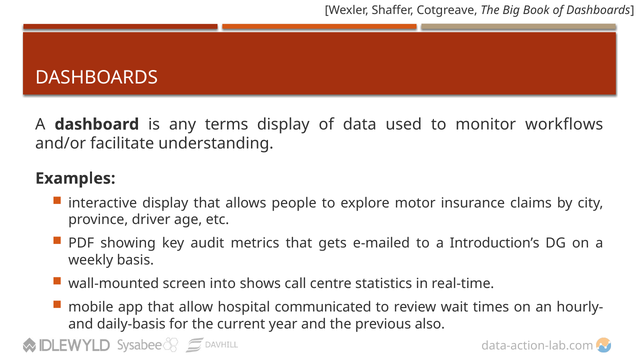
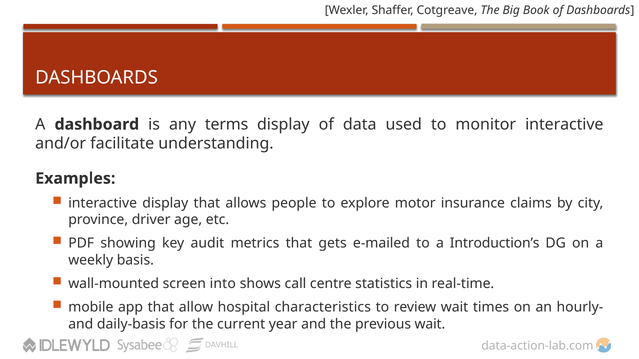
monitor workflows: workflows -> interactive (564, 125)
communicated: communicated -> characteristics (323, 308)
previous also: also -> wait (430, 324)
